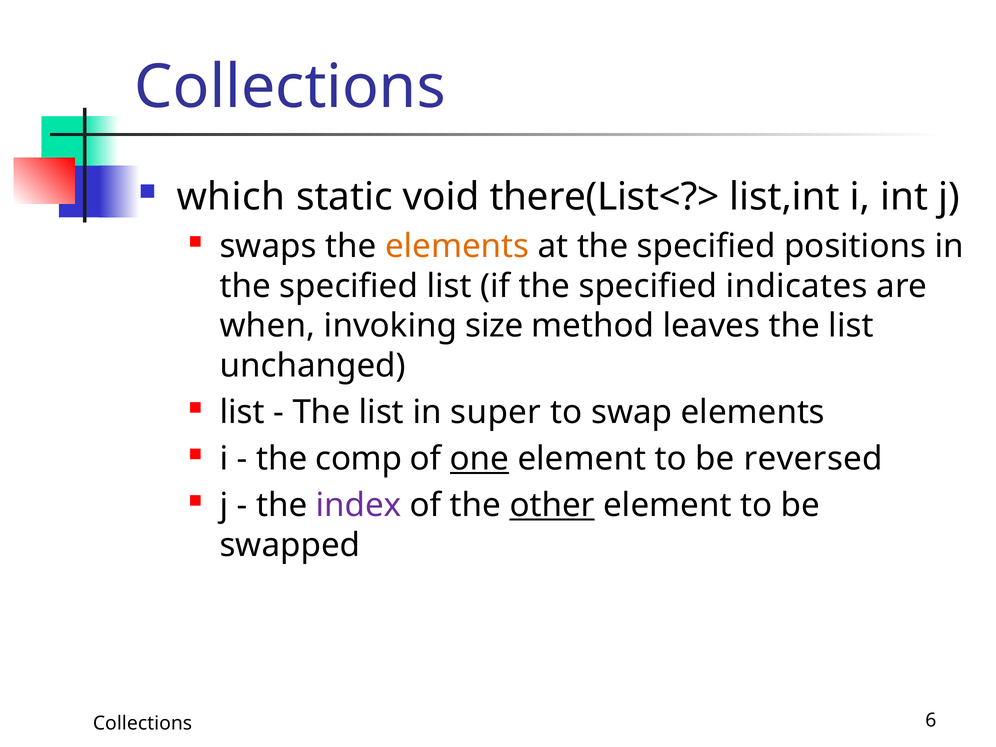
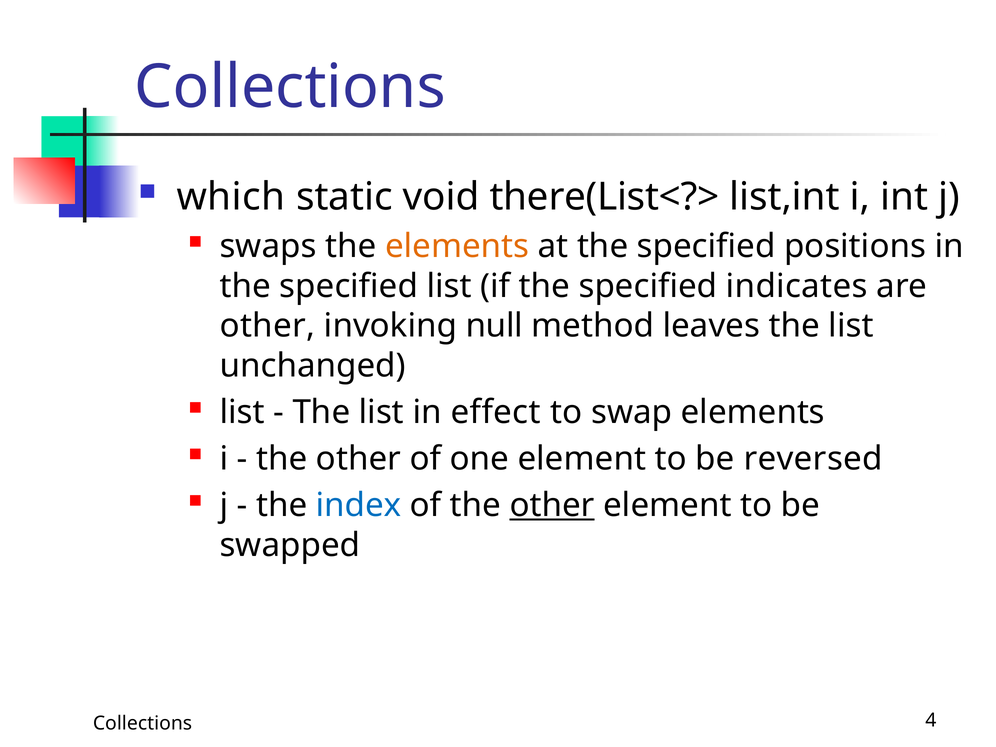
when: when -> other (267, 326)
size: size -> null (494, 326)
super: super -> effect (496, 412)
comp: comp -> other (358, 459)
one underline: present -> none (480, 459)
index colour: purple -> blue (359, 505)
6: 6 -> 4 (931, 720)
